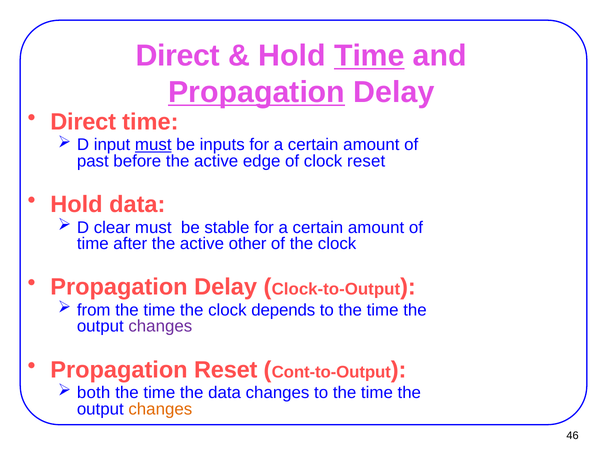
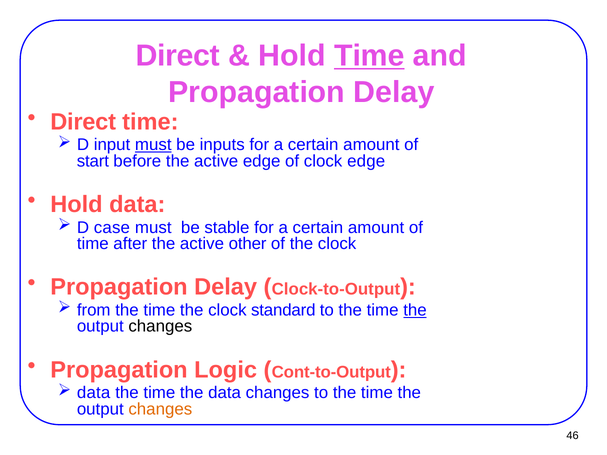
Propagation underline: present -> none (257, 92)
past: past -> start (93, 161)
clock reset: reset -> edge (366, 161)
clear: clear -> case (112, 228)
depends: depends -> standard (283, 310)
the underline: none -> present (415, 310)
changes colour: purple -> black (160, 327)
Propagation Reset: Reset -> Logic (226, 370)
both: both -> data (94, 393)
